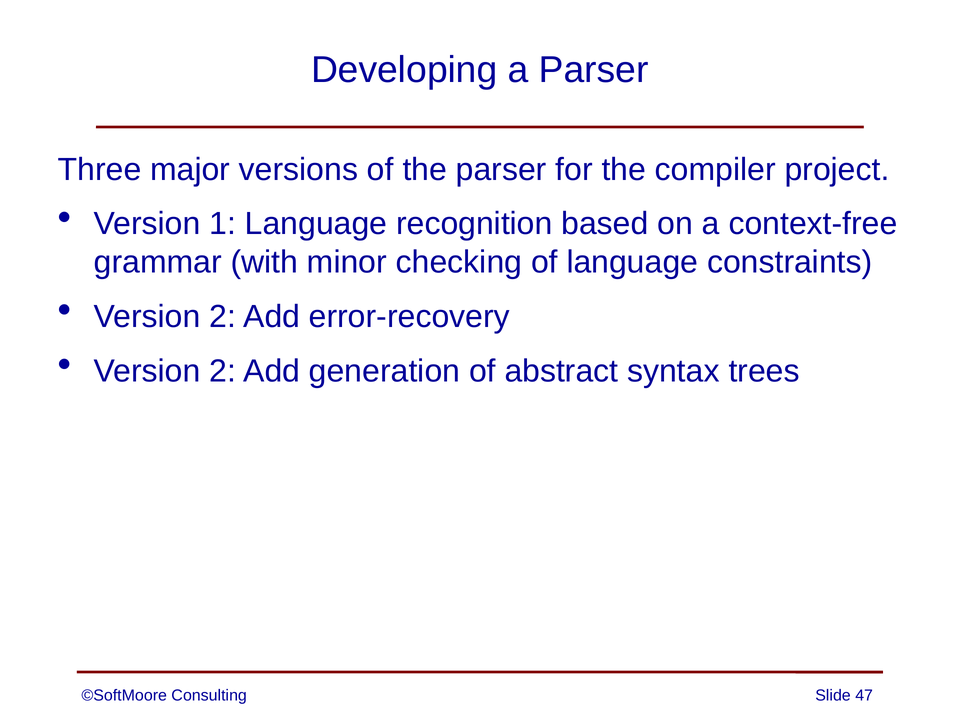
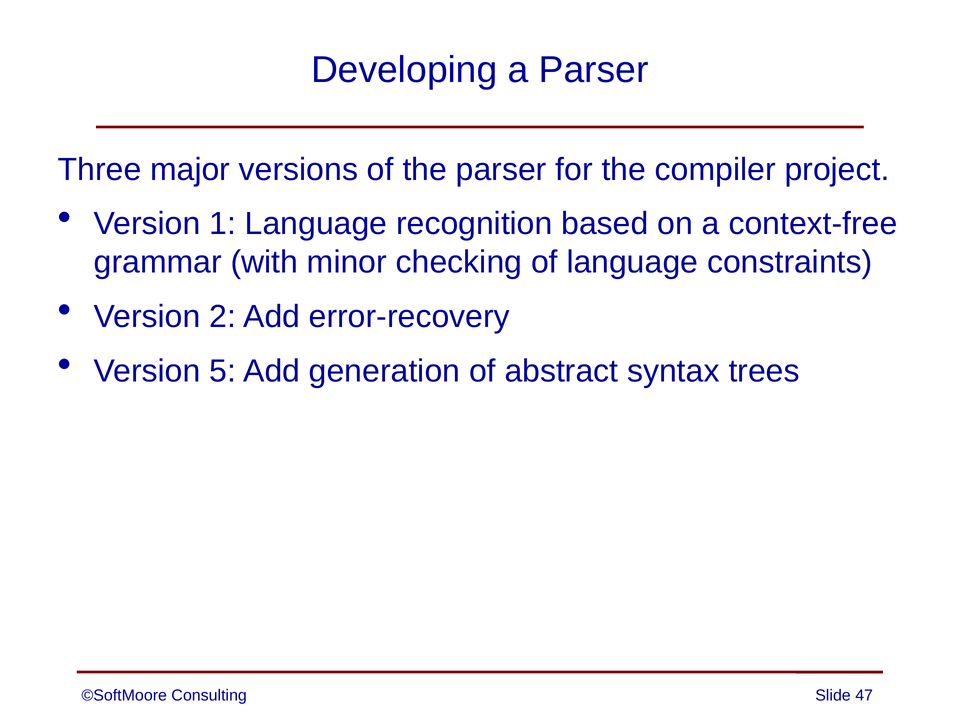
2: 2 -> 5 (223, 371)
